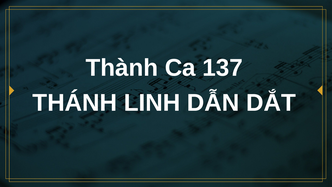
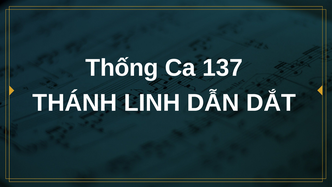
Thành: Thành -> Thống (122, 68)
